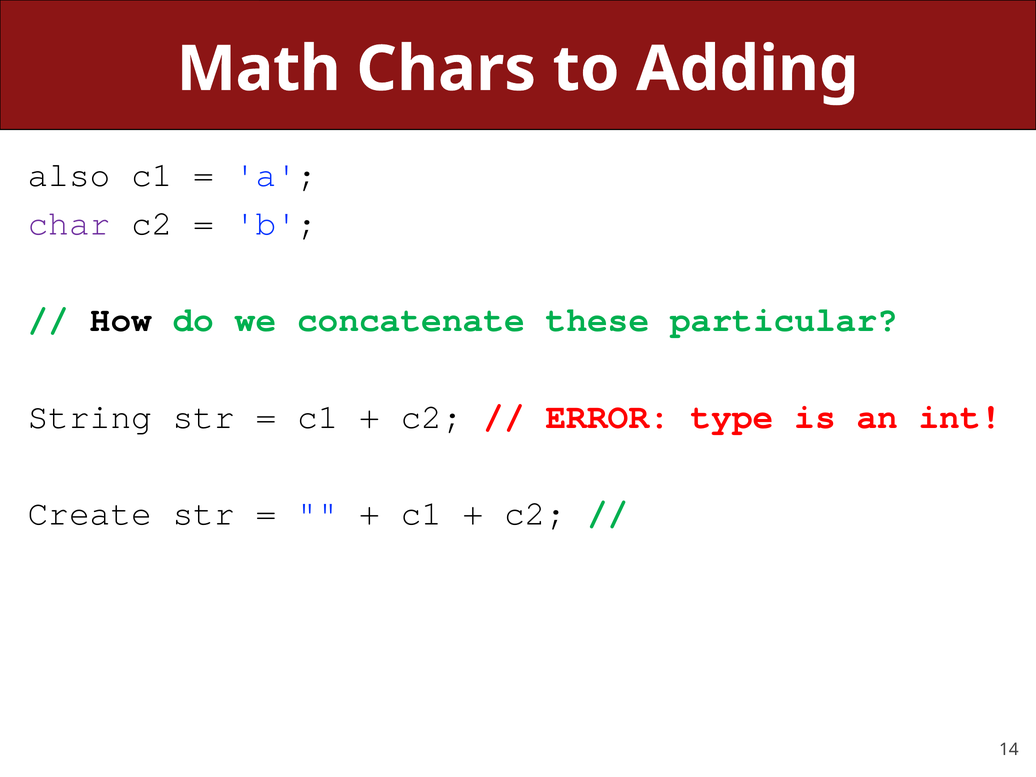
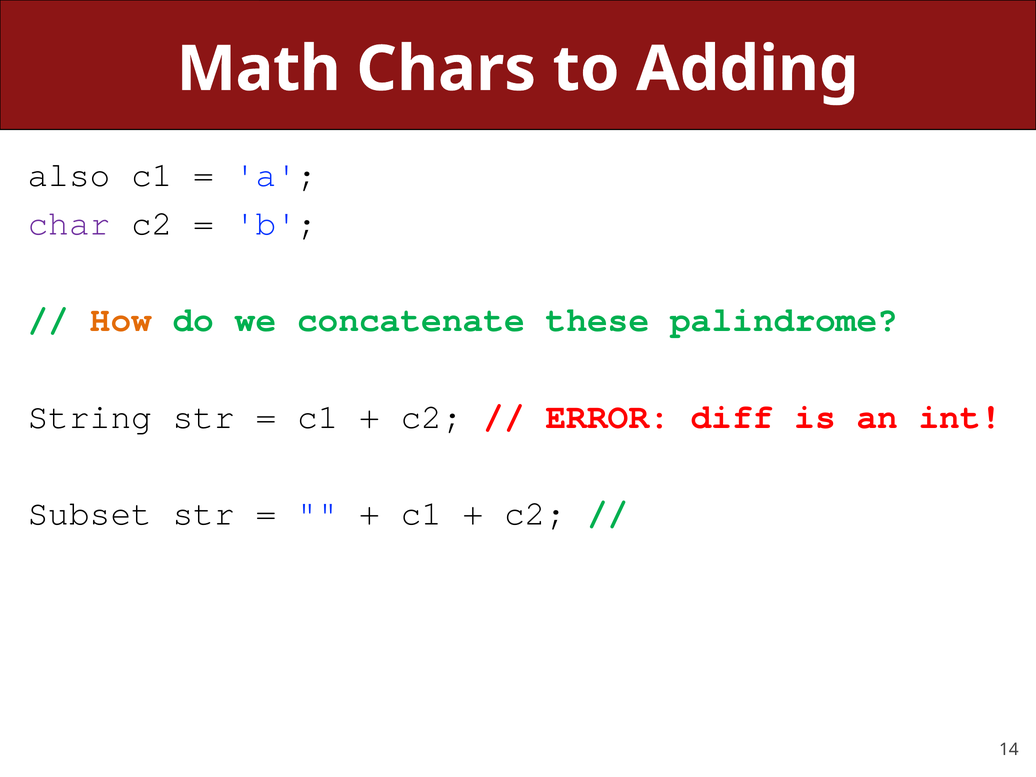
How colour: black -> orange (121, 320)
particular: particular -> palindrome (784, 320)
type: type -> diff (732, 417)
Create: Create -> Subset (90, 513)
